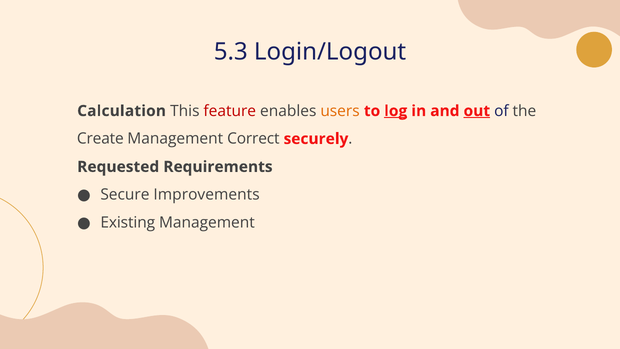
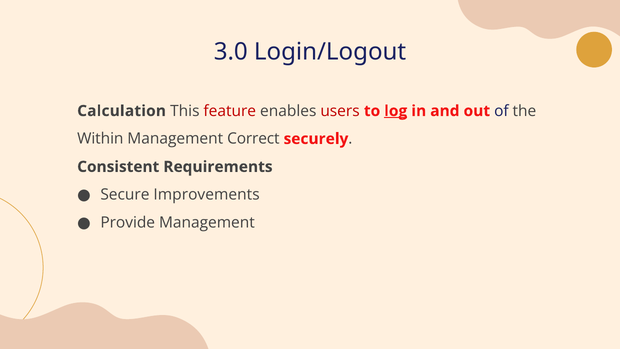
5.3: 5.3 -> 3.0 (231, 52)
users colour: orange -> red (340, 111)
out underline: present -> none (477, 111)
Create: Create -> Within (100, 139)
Requested: Requested -> Consistent (118, 167)
Existing: Existing -> Provide (128, 222)
